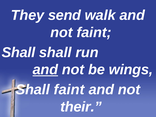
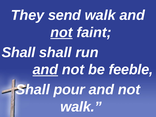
not underline: none -> present (61, 32)
wings: wings -> feeble (131, 70)
Shall faint: faint -> pour (69, 90)
their: their -> walk (81, 107)
